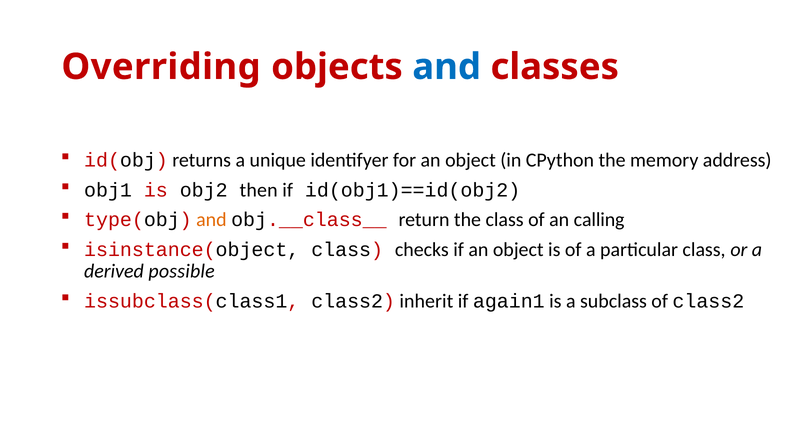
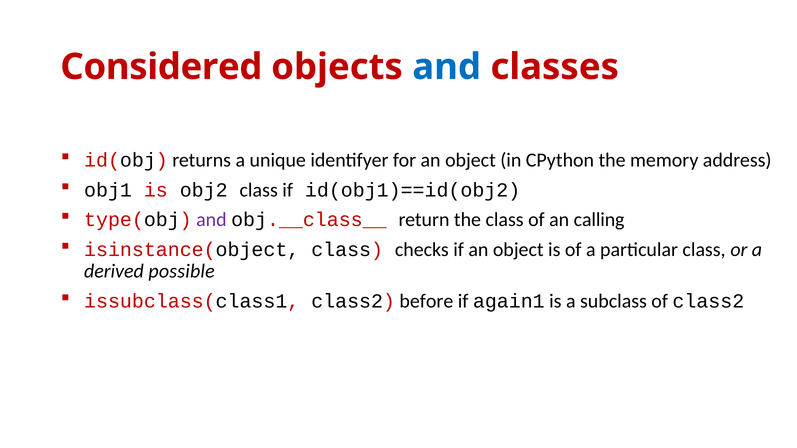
Overriding: Overriding -> Considered (161, 67)
obj2 then: then -> class (259, 190)
and colour: orange -> purple (211, 220)
inherit: inherit -> before (426, 301)
